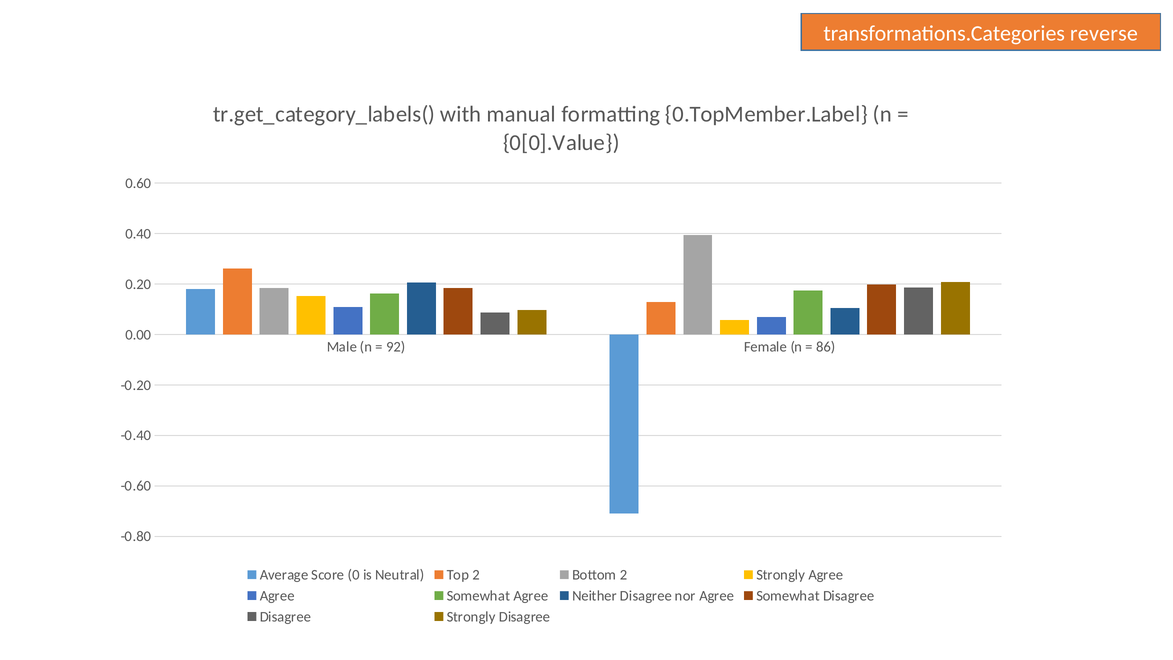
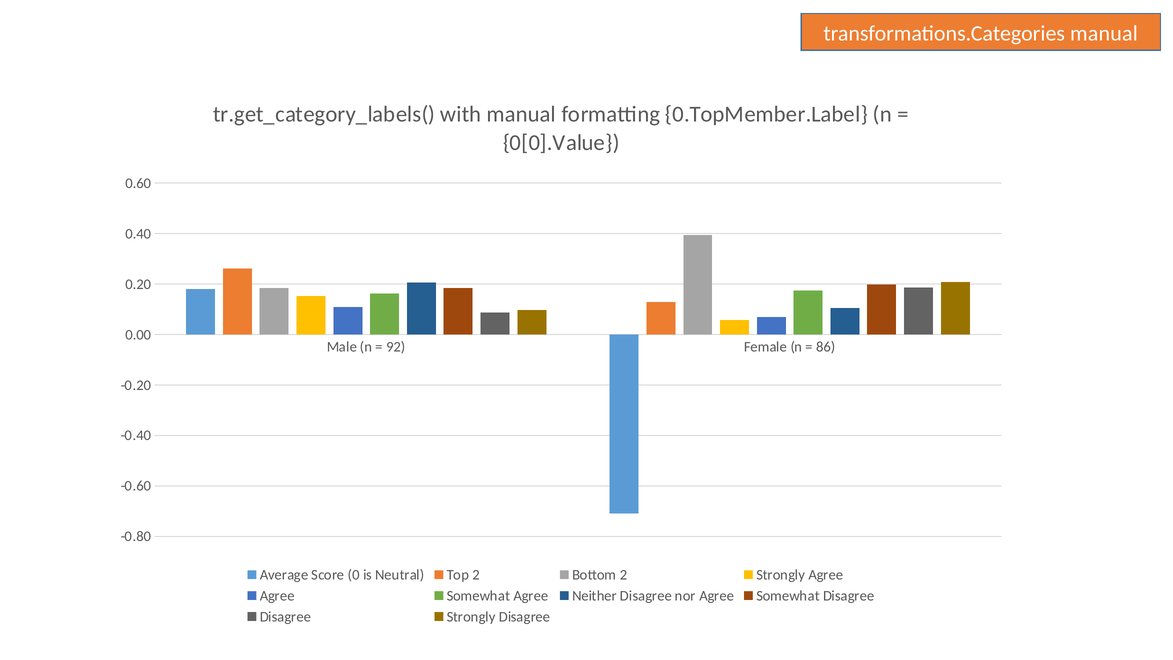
transformations.Categories reverse: reverse -> manual (1104, 34)
